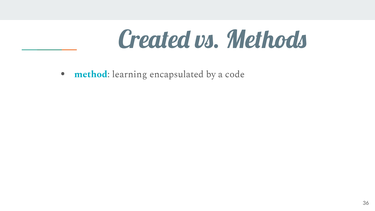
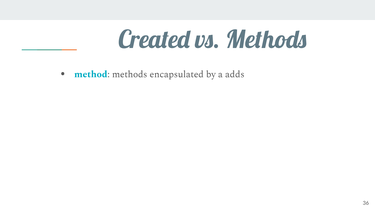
method learning: learning -> methods (130, 74)
code: code -> adds (235, 74)
